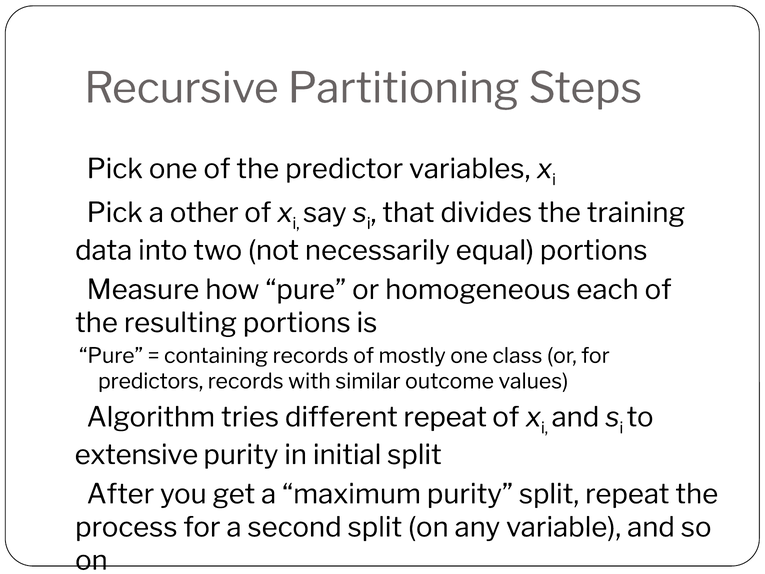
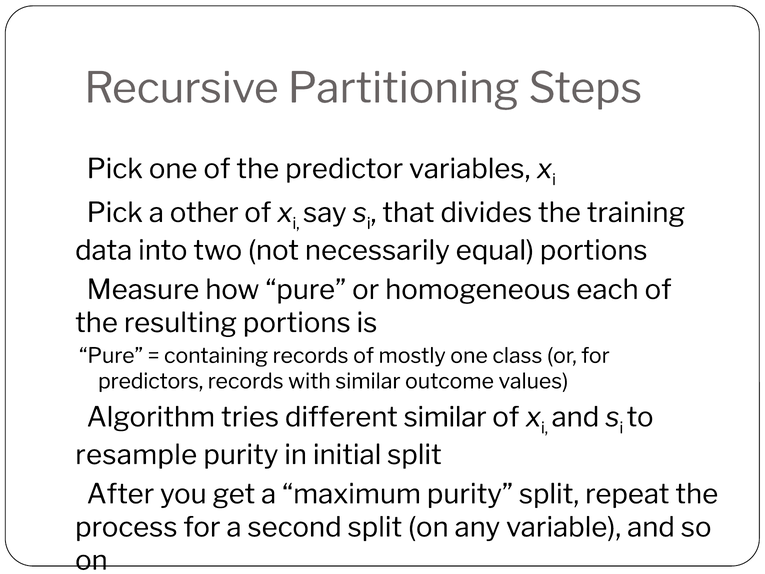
different repeat: repeat -> similar (445, 417)
extensive: extensive -> resample (136, 455)
